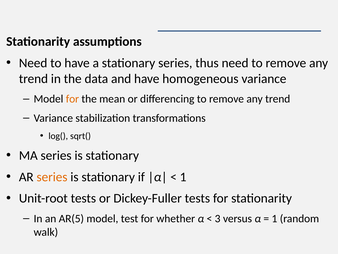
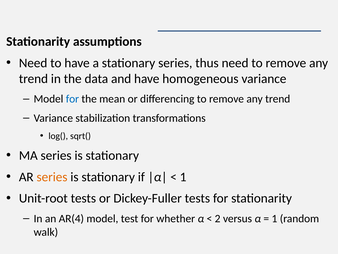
for colour: orange -> blue (72, 99)
AR(5: AR(5 -> AR(4 (71, 218)
3: 3 -> 2 (218, 218)
